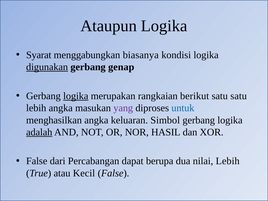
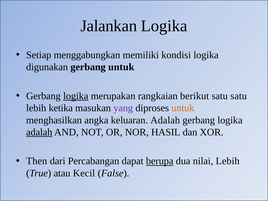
Ataupun: Ataupun -> Jalankan (109, 26)
Syarat: Syarat -> Setiap (39, 55)
biasanya: biasanya -> memiliki (141, 55)
digunakan underline: present -> none (47, 67)
gerbang genap: genap -> untuk (121, 67)
lebih angka: angka -> ketika (61, 108)
untuk colour: blue -> orange (183, 108)
keluaran Simbol: Simbol -> Adalah (165, 120)
False: False -> Then (37, 161)
berupa underline: none -> present (160, 161)
